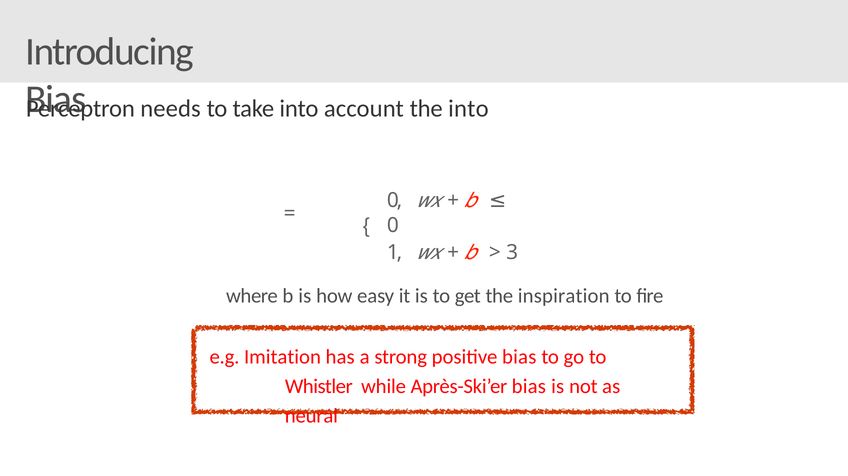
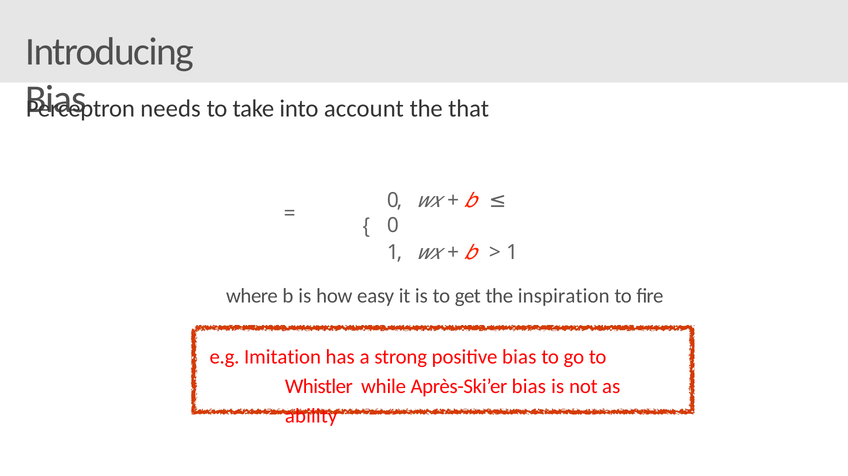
the into: into -> that (469, 109)
3: 3 -> 1 (512, 253)
neural: neural -> ability (311, 416)
